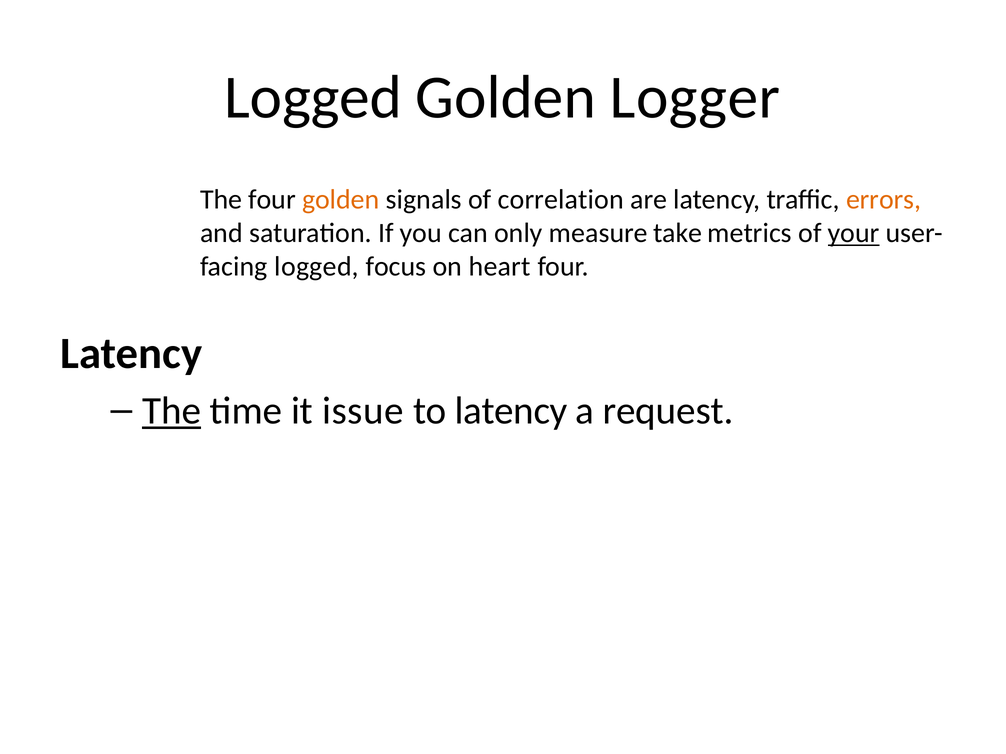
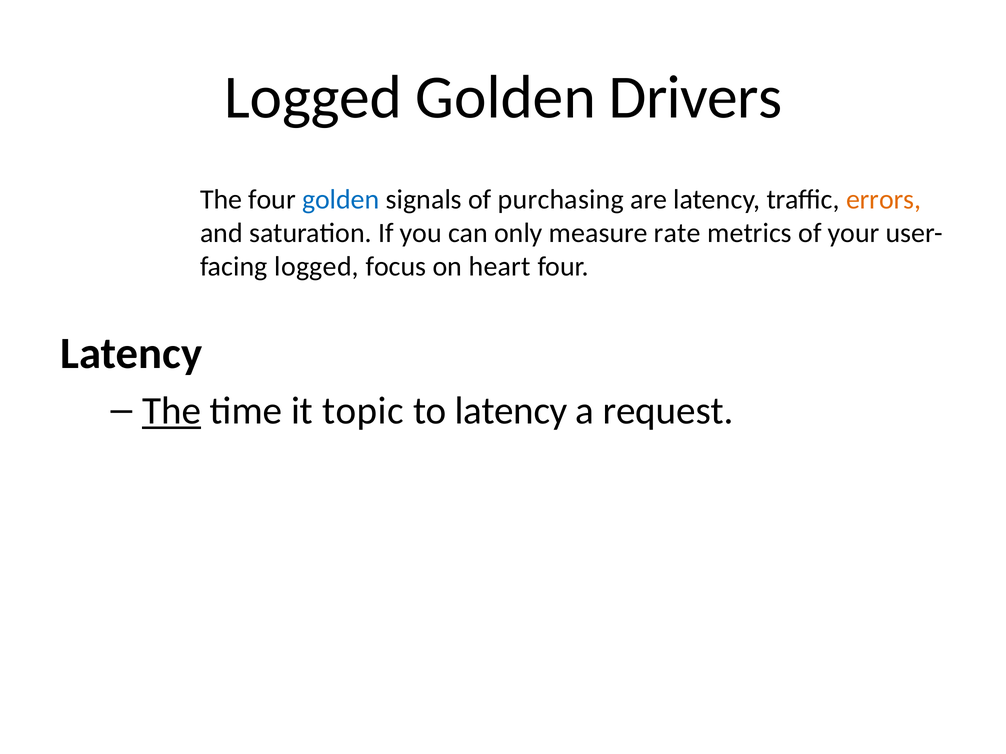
Logger: Logger -> Drivers (696, 97)
golden colour: orange -> blue (341, 200)
correlation: correlation -> purchasing (561, 200)
take: take -> rate (677, 233)
your underline: present -> none (854, 233)
issue: issue -> topic (363, 411)
